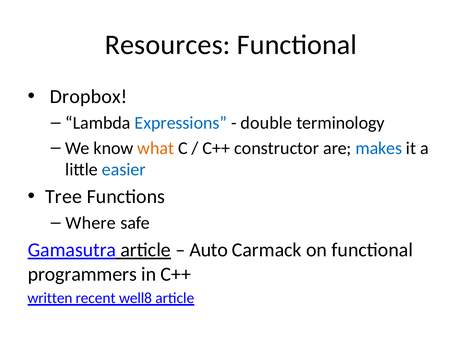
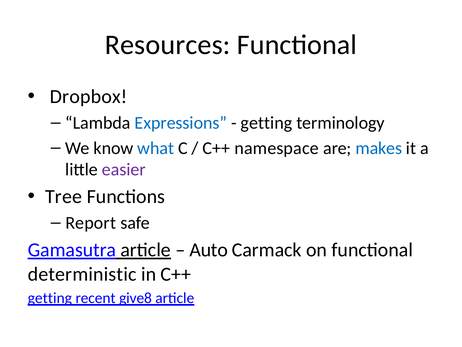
double: double -> getting (266, 123)
what colour: orange -> blue (156, 148)
constructor: constructor -> namespace (277, 148)
easier colour: blue -> purple (124, 169)
Where: Where -> Report (91, 223)
programmers: programmers -> deterministic (82, 274)
written: written -> getting (50, 298)
well8: well8 -> give8 (135, 298)
